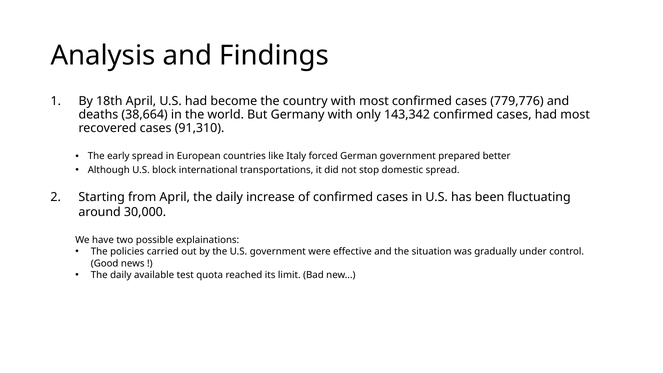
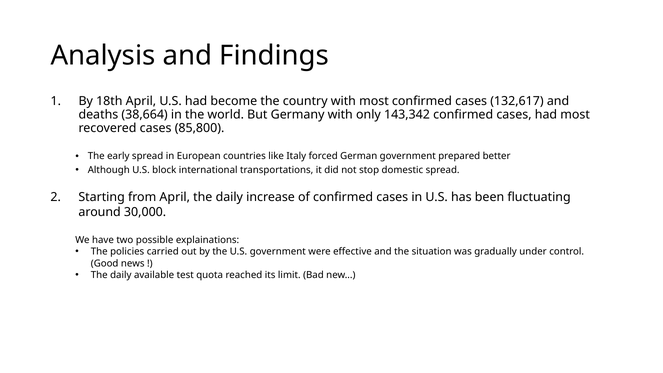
779,776: 779,776 -> 132,617 (517, 101)
91,310: 91,310 -> 85,800 (200, 128)
